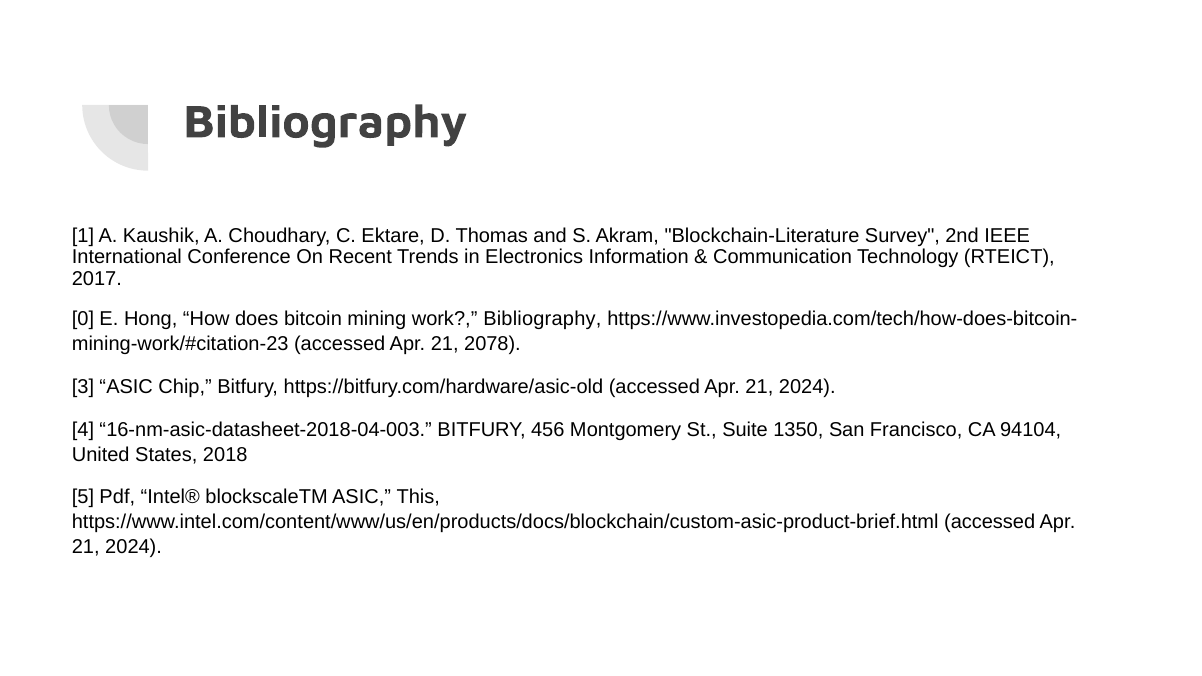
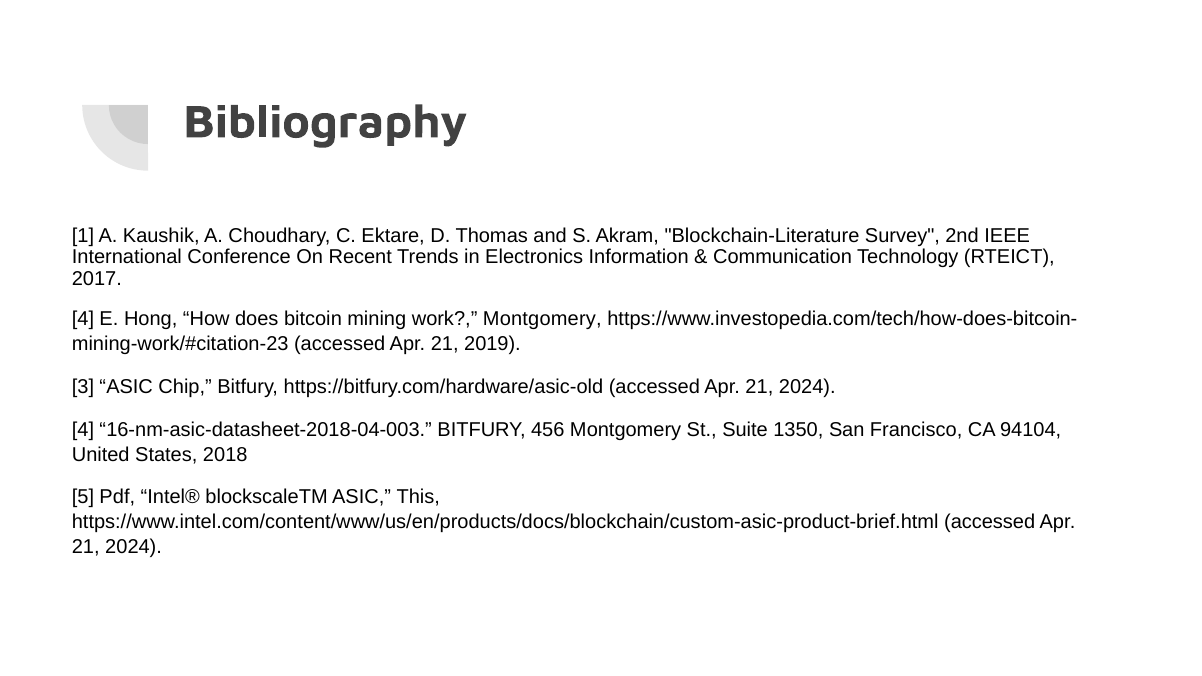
0: 0 -> 4 (83, 319)
work Bibliography: Bibliography -> Montgomery (542, 319)
2078: 2078 -> 2019 (492, 344)
